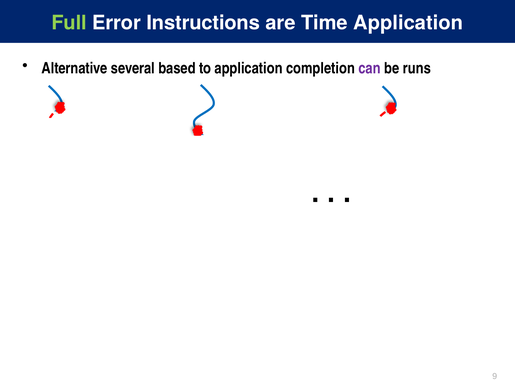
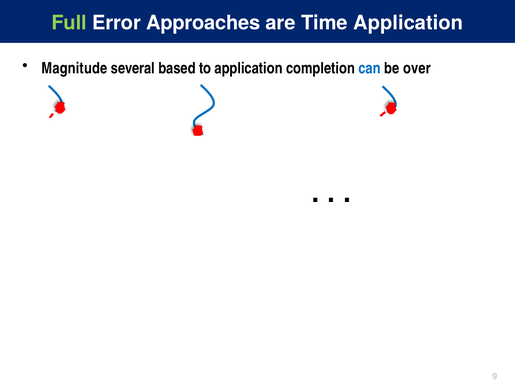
Instructions: Instructions -> Approaches (203, 23)
Alternative: Alternative -> Magnitude (74, 68)
can colour: purple -> blue (370, 68)
runs: runs -> over (417, 68)
